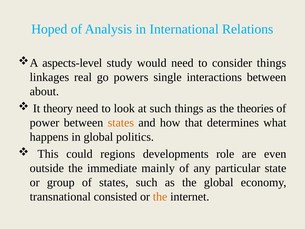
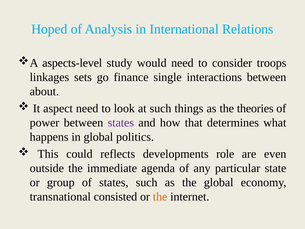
consider things: things -> troops (272, 63)
real: real -> sets (83, 77)
powers: powers -> finance (131, 77)
theory: theory -> aspect (58, 108)
states colour: orange -> purple (121, 123)
regions: regions -> reflects (118, 154)
mainly: mainly -> agenda (158, 168)
